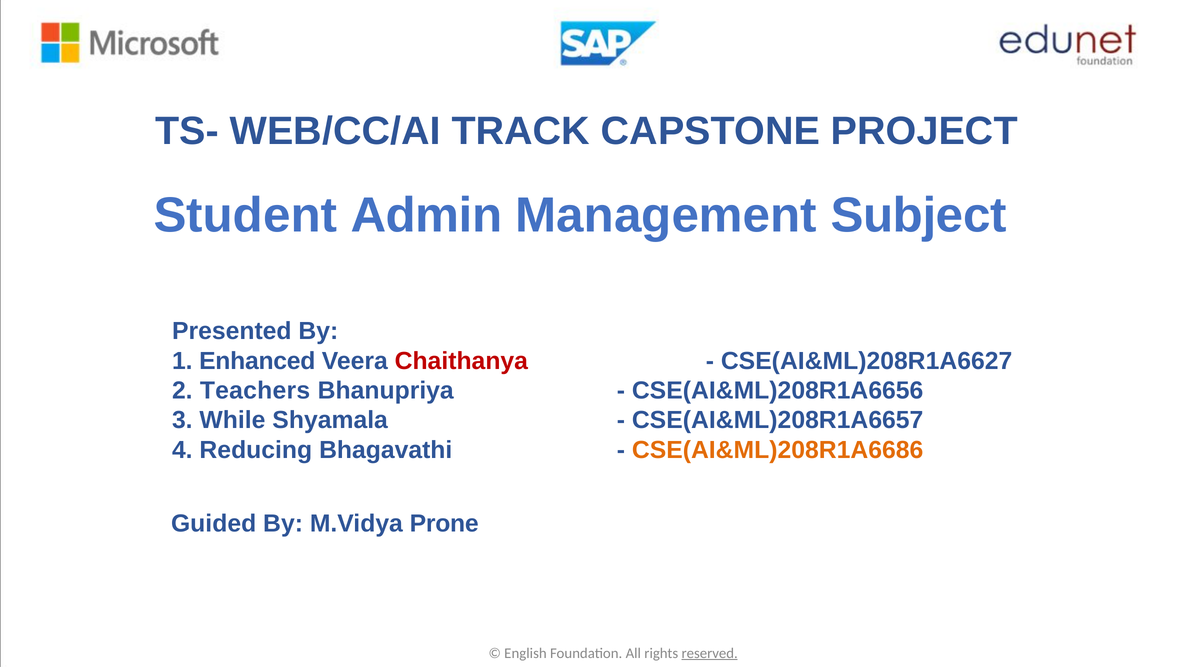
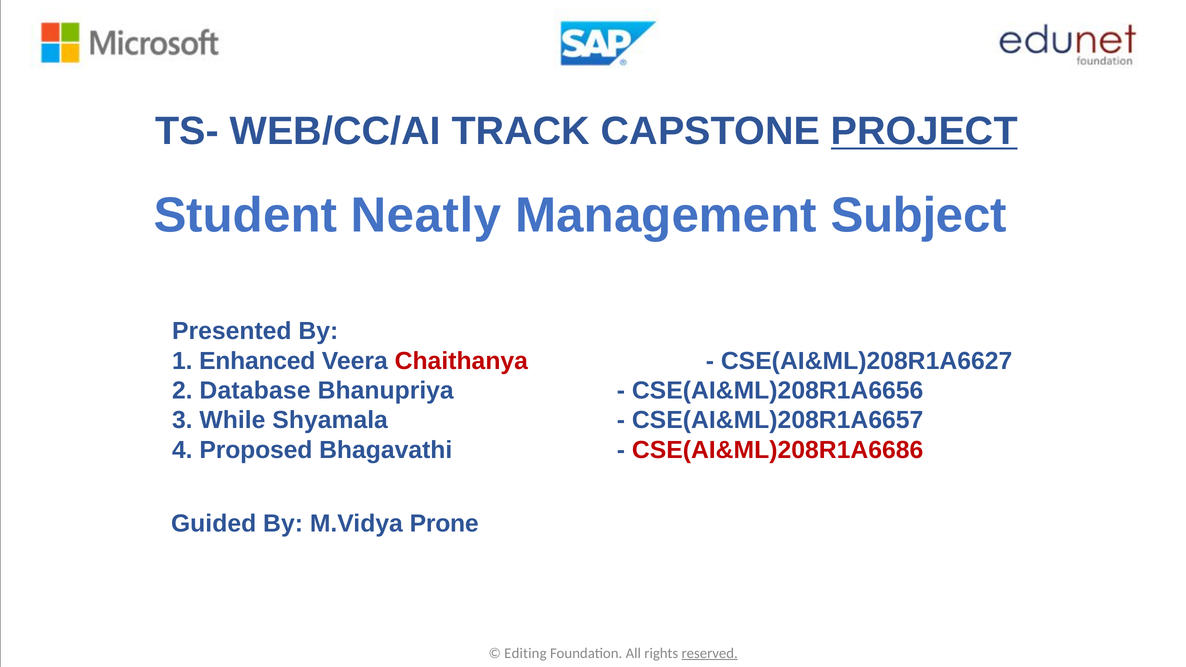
PROJECT underline: none -> present (924, 131)
Admin: Admin -> Neatly (426, 215)
Teachers: Teachers -> Database (255, 391)
Reducing: Reducing -> Proposed (256, 450)
CSE(AI&ML)208R1A6686 colour: orange -> red (778, 450)
English: English -> Editing (525, 653)
